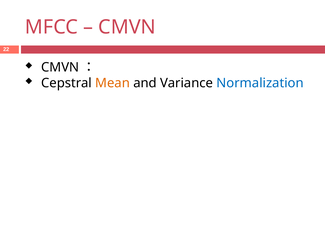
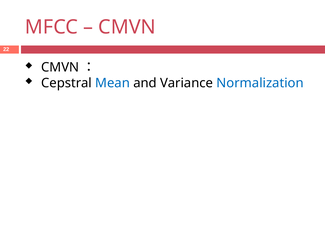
Mean colour: orange -> blue (113, 83)
